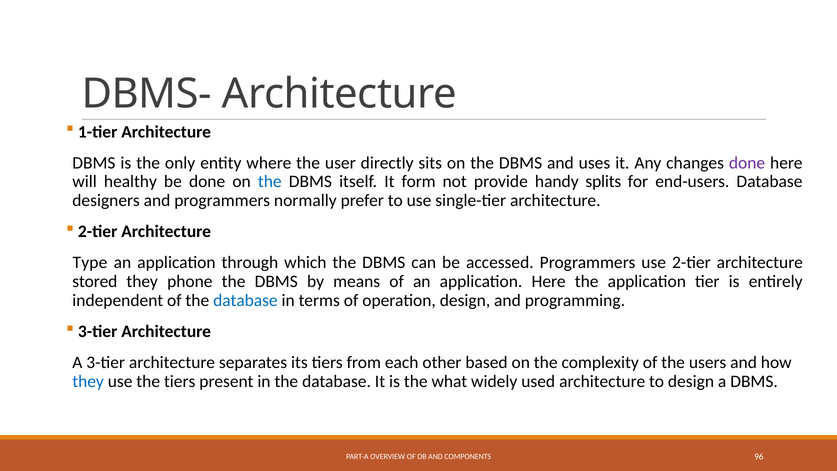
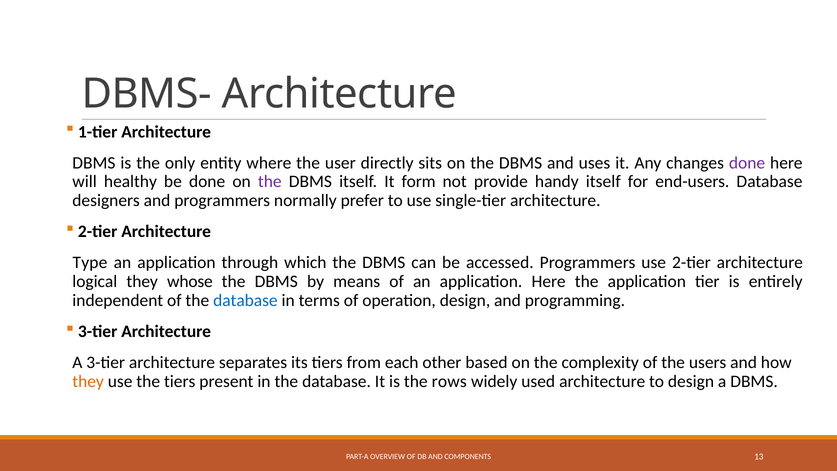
the colour: blue -> purple (270, 182)
handy splits: splits -> itself (603, 182)
stored: stored -> logical (95, 281)
phone: phone -> whose (190, 281)
they colour: blue -> orange (88, 381)
what: what -> rows (449, 381)
96: 96 -> 13 (759, 457)
